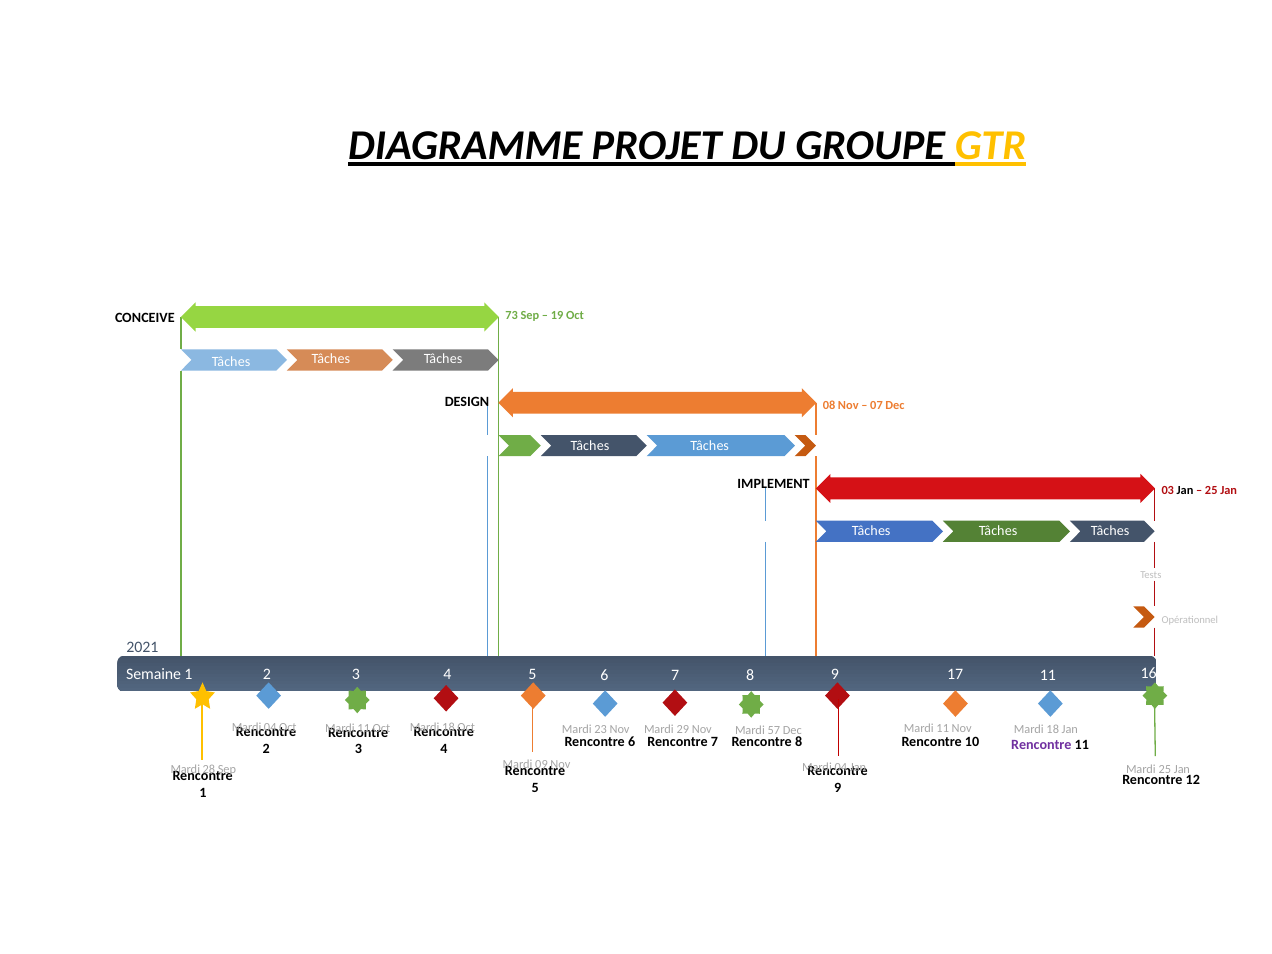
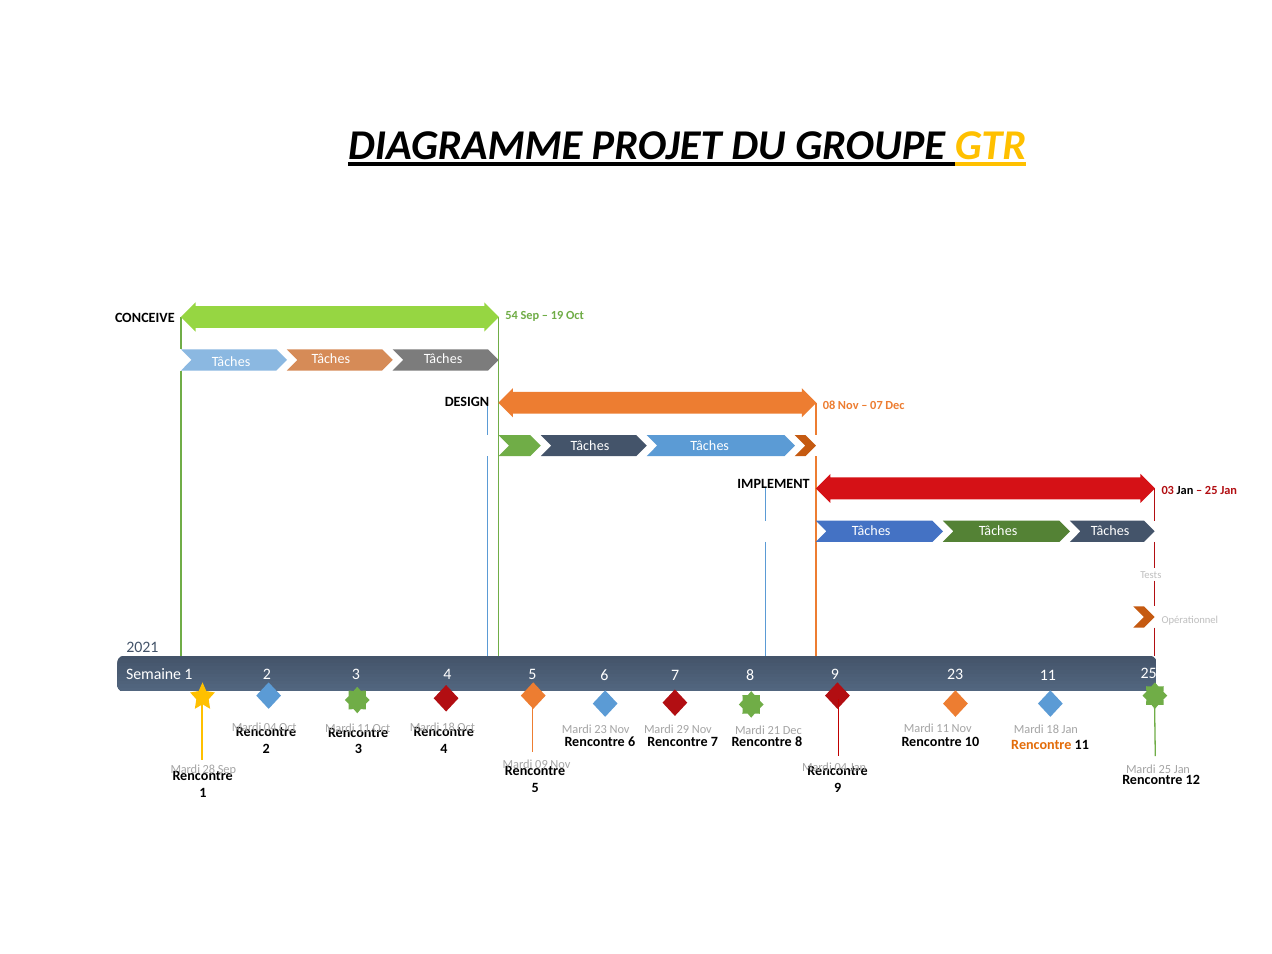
73: 73 -> 54 (512, 316)
17: 17 -> 23 (955, 675)
11 16: 16 -> 25 (1149, 674)
57: 57 -> 21 (774, 730)
Rencontre colour: purple -> orange (1041, 745)
